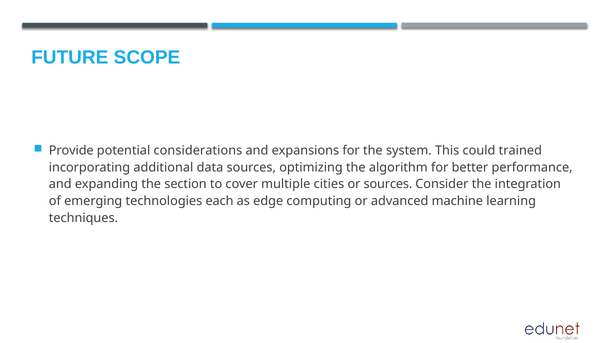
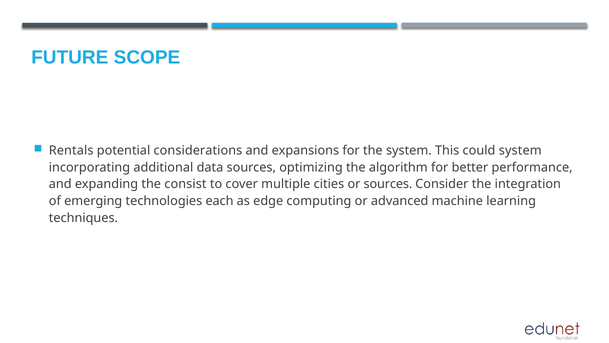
Provide: Provide -> Rentals (71, 151)
could trained: trained -> system (520, 151)
section: section -> consist (185, 184)
